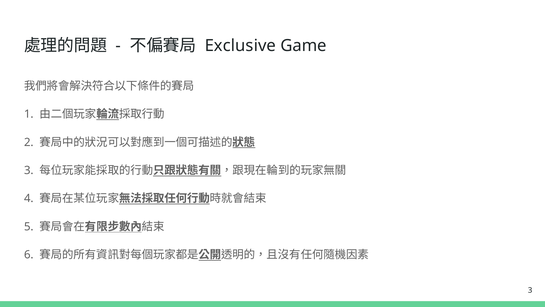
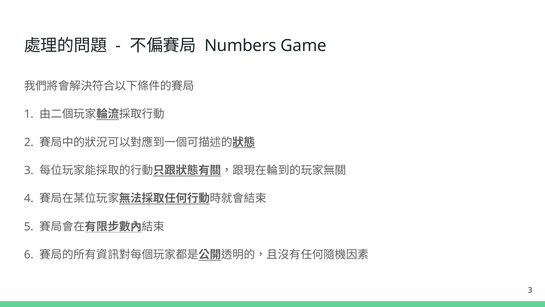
Exclusive: Exclusive -> Numbers (240, 46)
